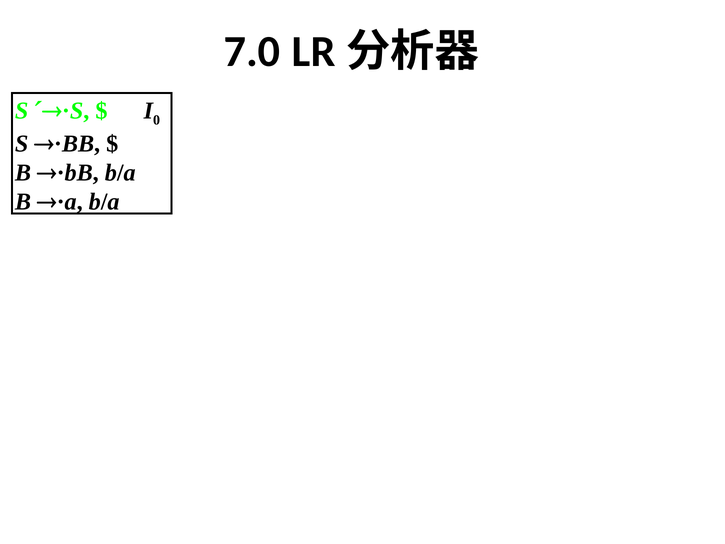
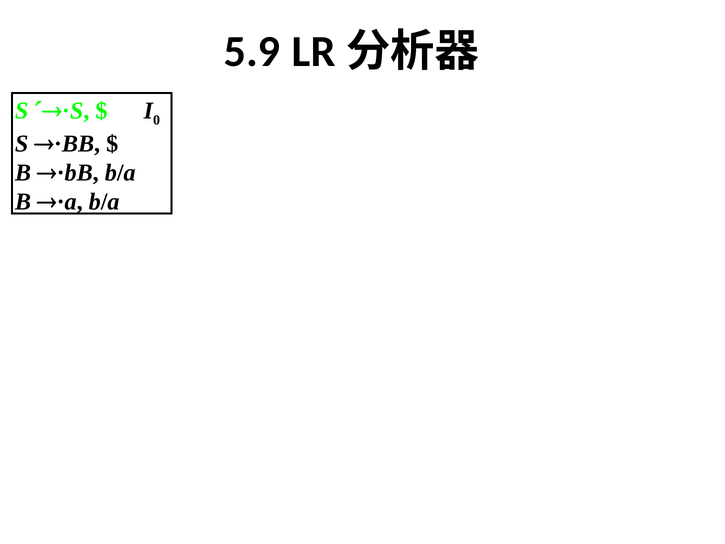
7.0: 7.0 -> 5.9 (252, 51)
